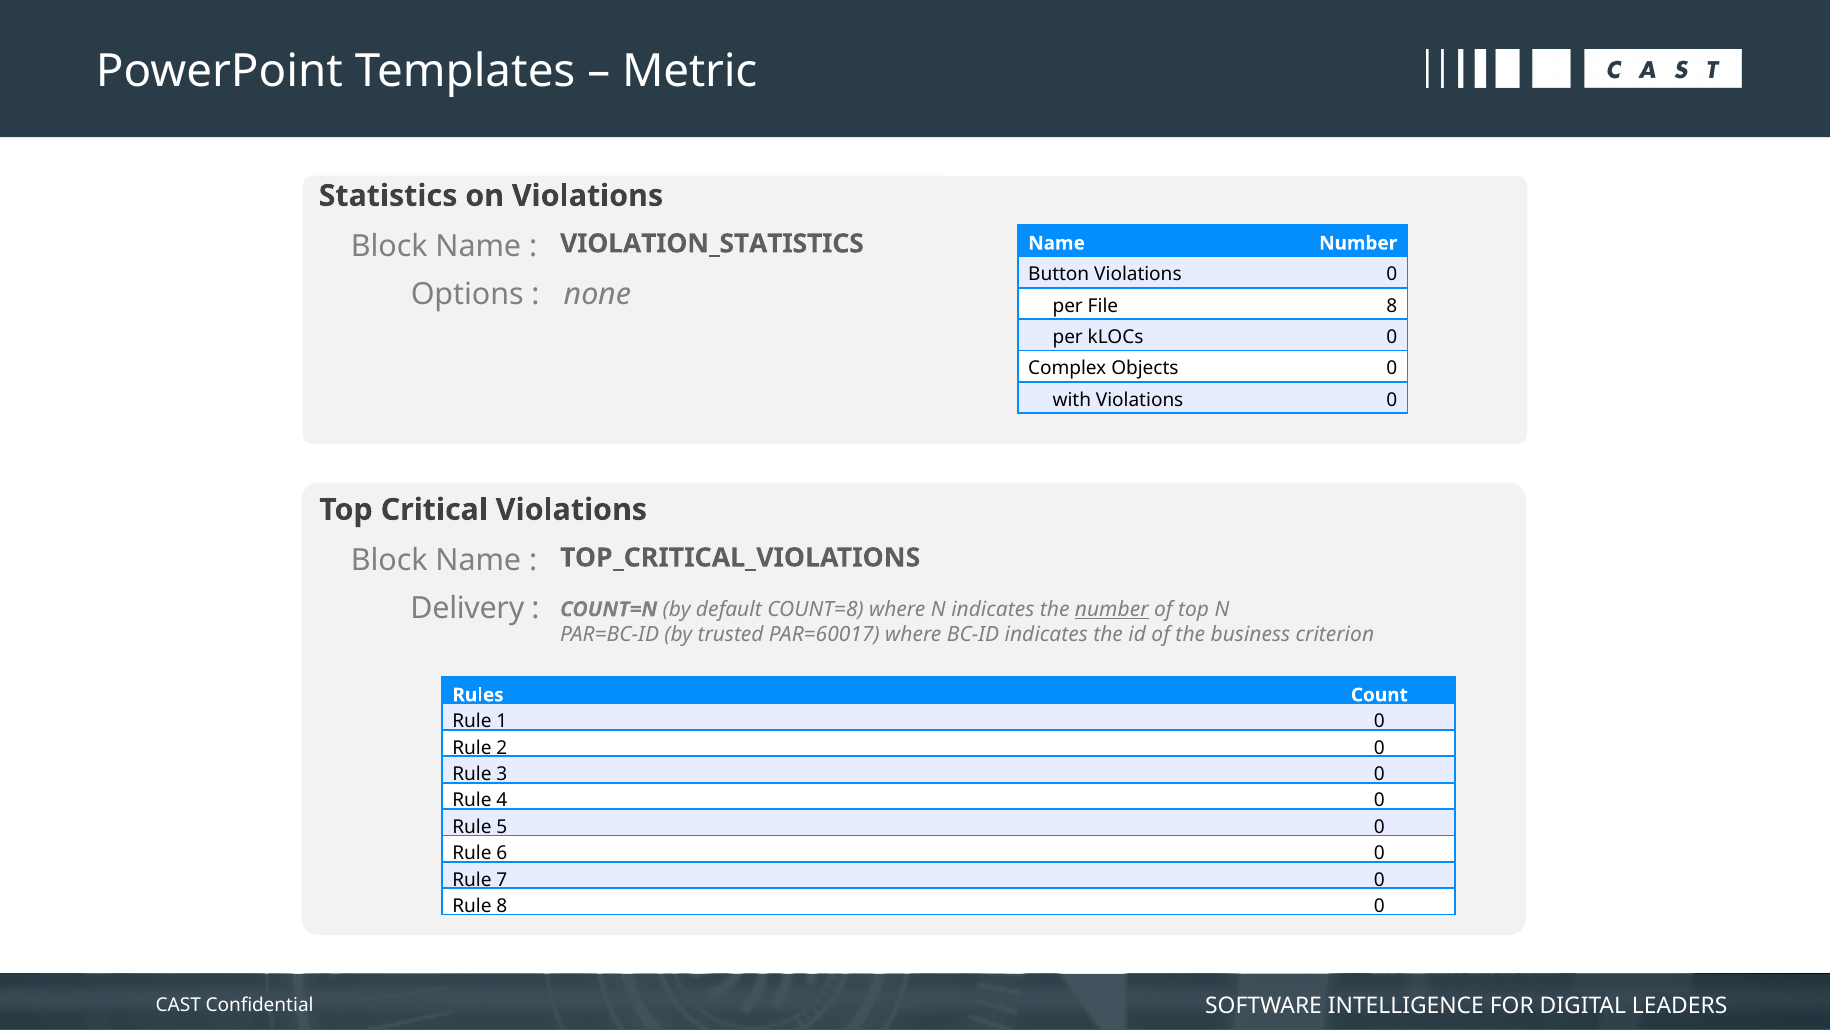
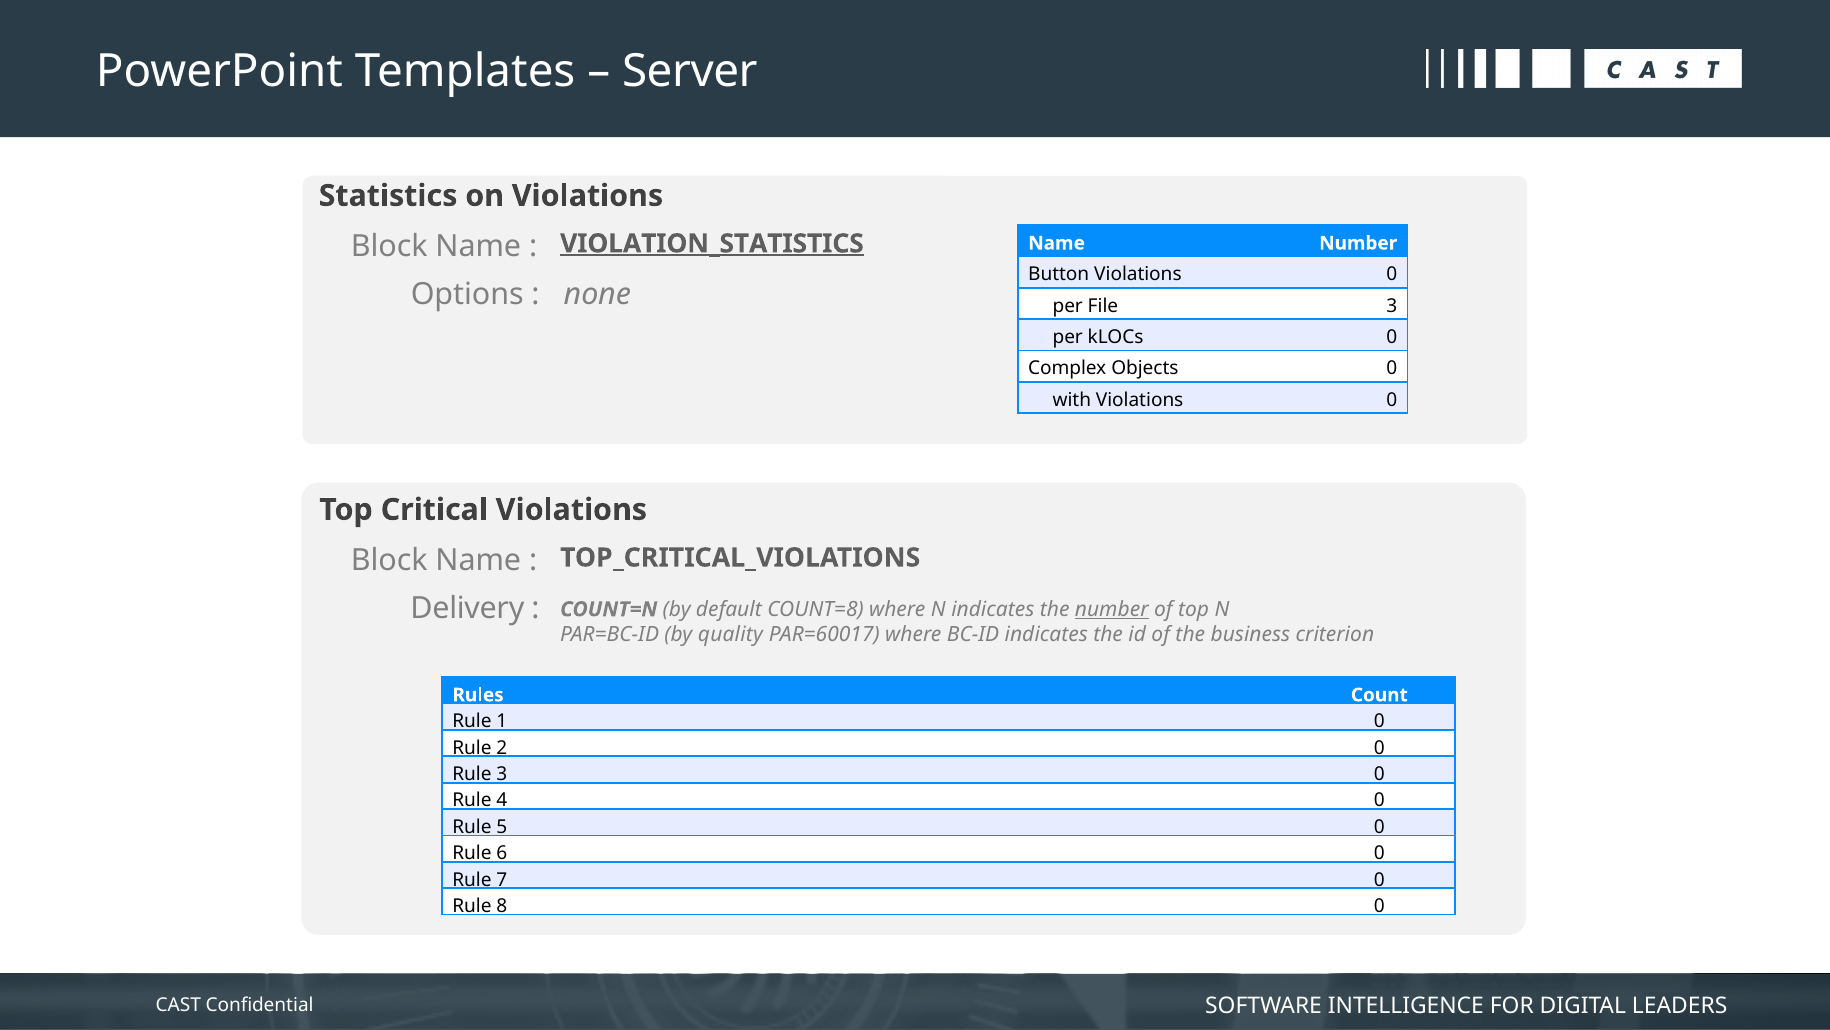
Metric: Metric -> Server (690, 71)
VIOLATION_STATISTICS underline: none -> present (712, 244)
File 8: 8 -> 3 (1392, 306)
trusted: trusted -> quality (730, 634)
